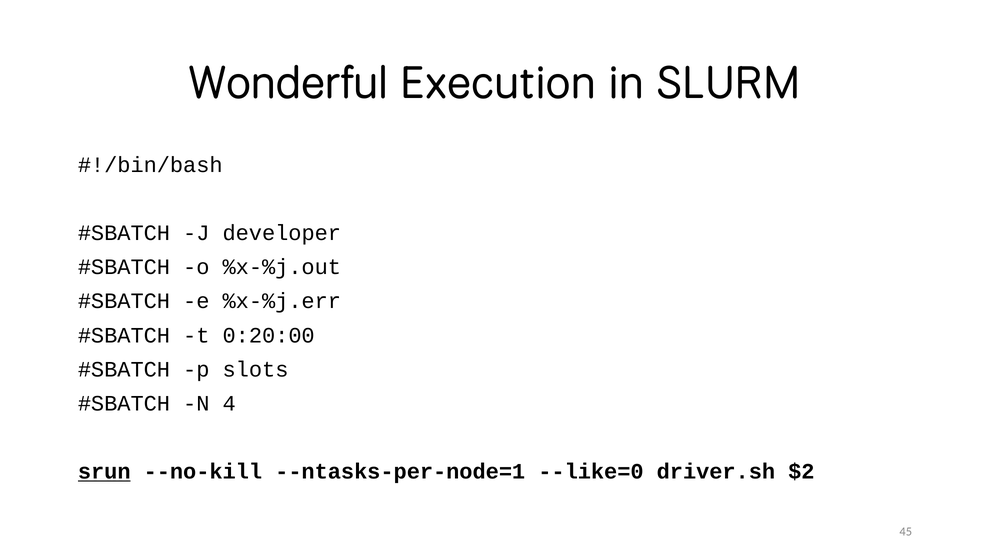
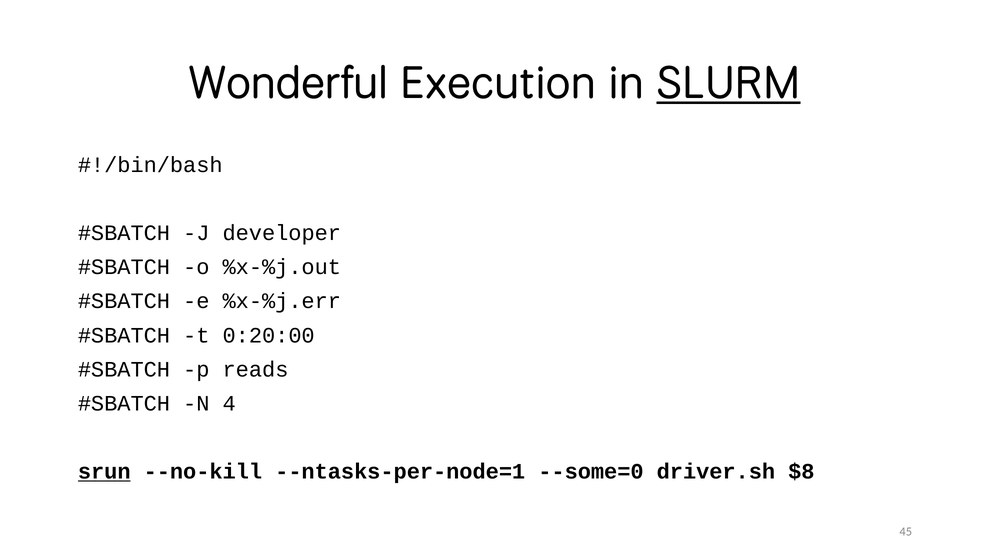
SLURM underline: none -> present (728, 83)
slots: slots -> reads (255, 369)
--like=0: --like=0 -> --some=0 (591, 471)
$2: $2 -> $8 (801, 471)
